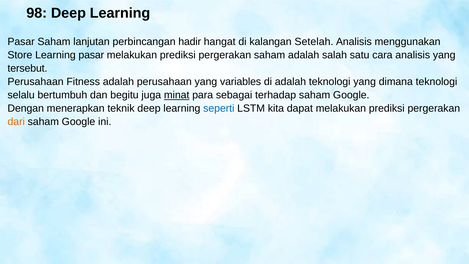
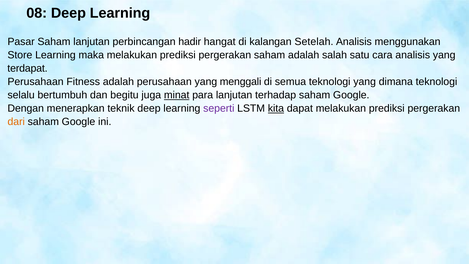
98: 98 -> 08 (37, 13)
pasar: pasar -> maka (91, 55)
tersebut: tersebut -> terdapat (28, 68)
variables: variables -> menggali (241, 82)
di adalah: adalah -> semua (290, 82)
para sebagai: sebagai -> lanjutan (234, 95)
seperti colour: blue -> purple (219, 108)
kita underline: none -> present (276, 108)
